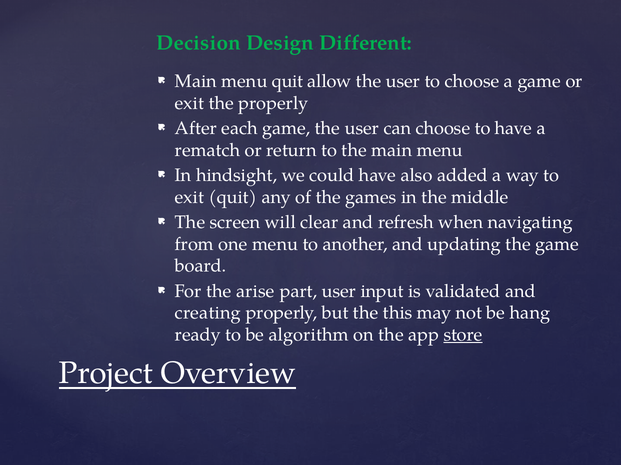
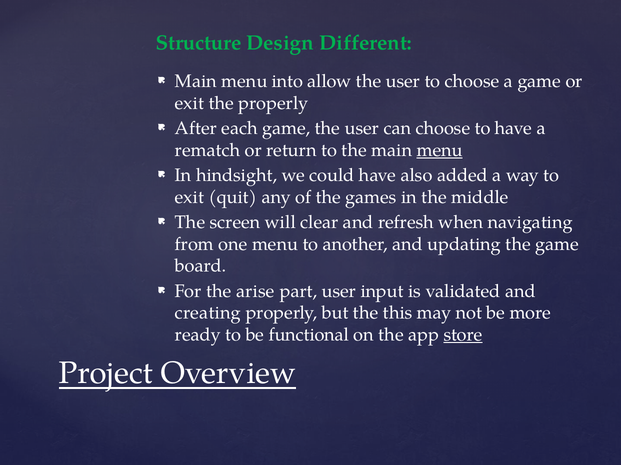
Decision: Decision -> Structure (199, 43)
menu quit: quit -> into (287, 82)
menu underline: none -> present (440, 150)
hang: hang -> more (530, 313)
algorithm: algorithm -> functional (309, 335)
